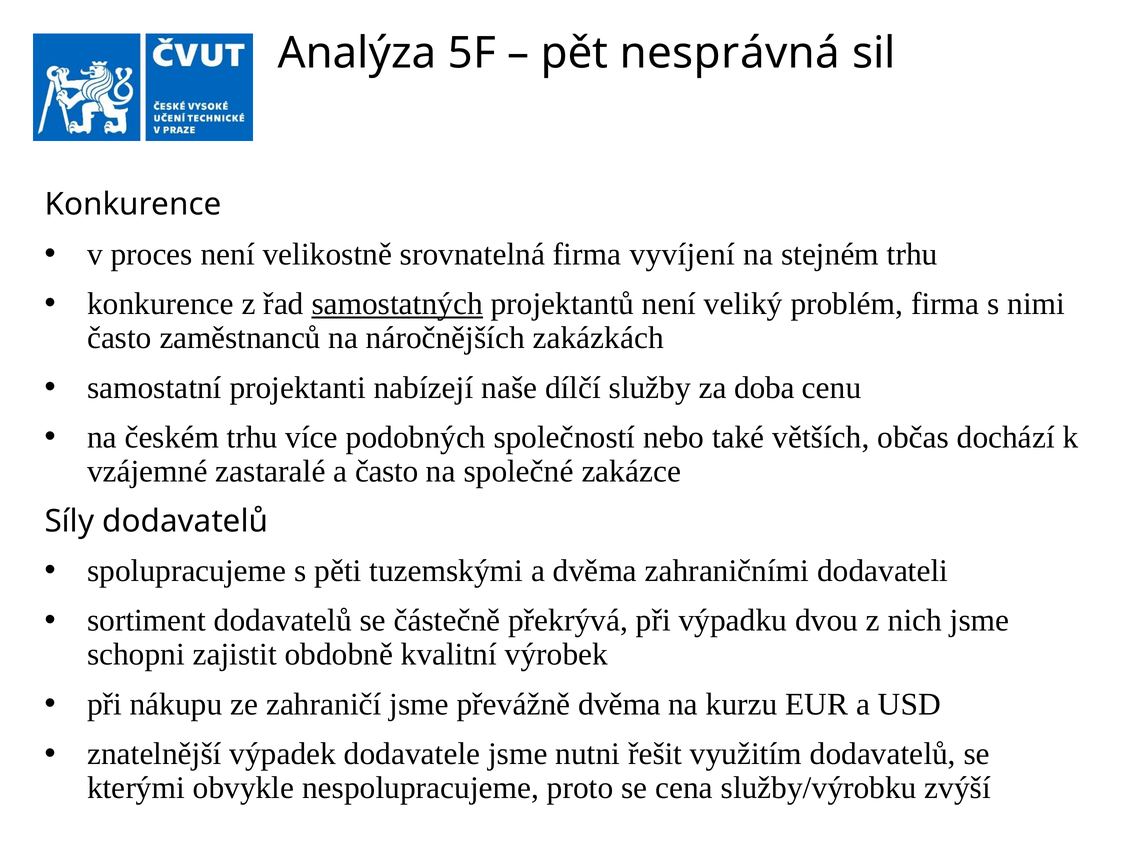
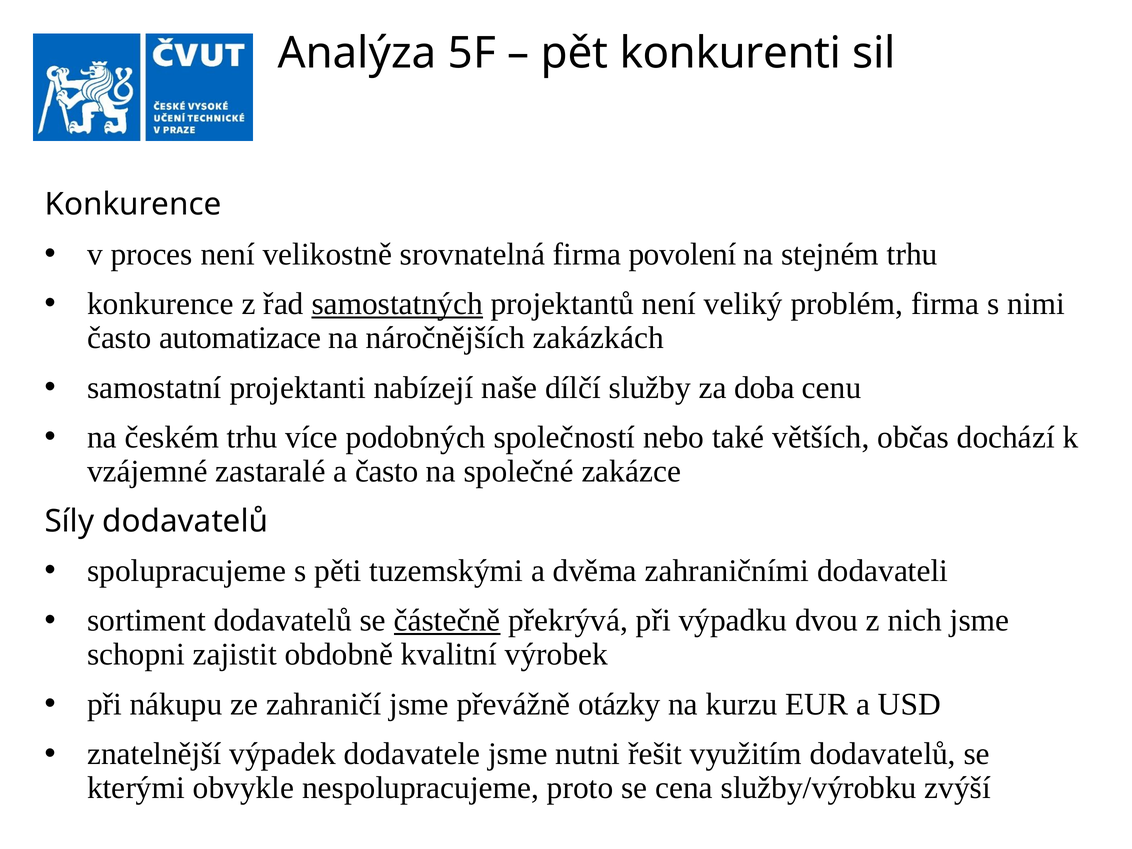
nesprávná: nesprávná -> konkurenti (730, 53)
vyvíjení: vyvíjení -> povolení (682, 254)
zaměstnanců: zaměstnanců -> automatizace (240, 338)
částečně underline: none -> present (447, 621)
převážně dvěma: dvěma -> otázky (619, 704)
